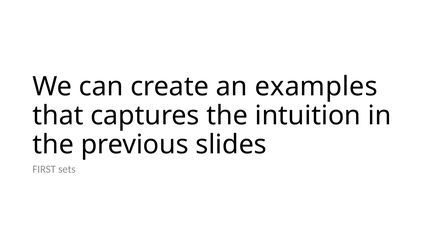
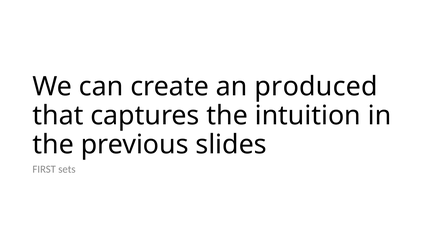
examples: examples -> produced (316, 86)
